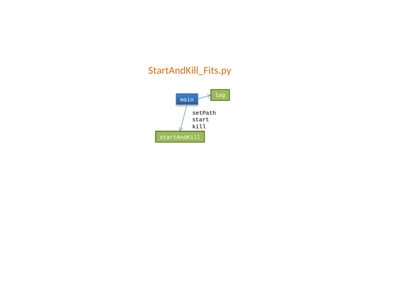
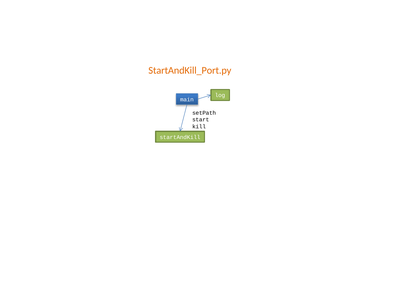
StartAndKill_Fits.py: StartAndKill_Fits.py -> StartAndKill_Port.py (190, 70)
